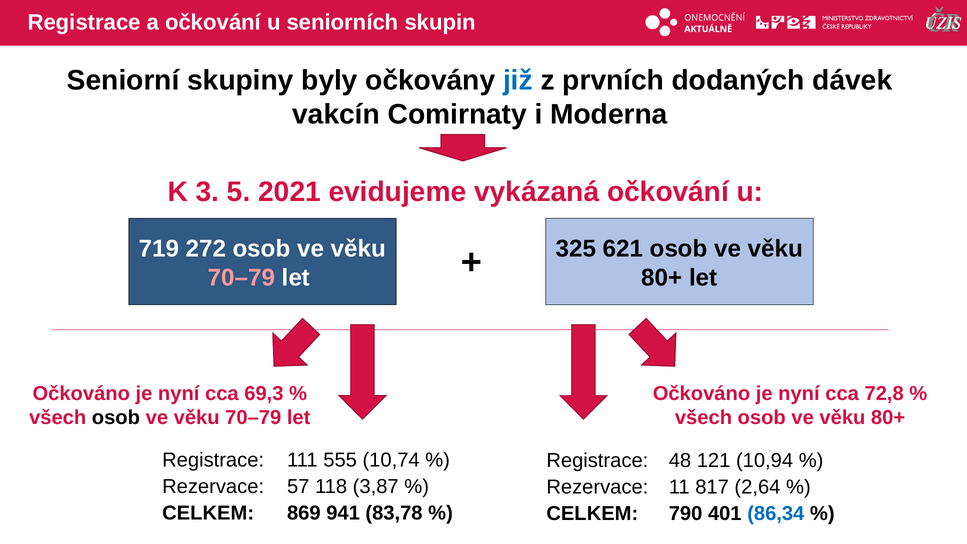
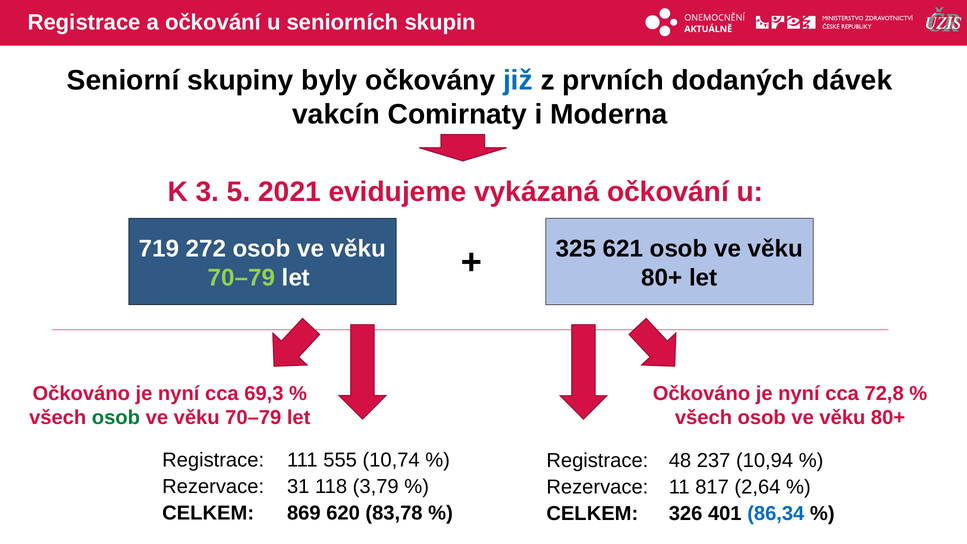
70–79 colour: pink -> light green (242, 278)
osob colour: black -> green (116, 418)
121: 121 -> 237 (714, 461)
57: 57 -> 31 (298, 487)
3,87: 3,87 -> 3,79 (376, 487)
941: 941 -> 620 (343, 513)
790: 790 -> 326 (686, 514)
